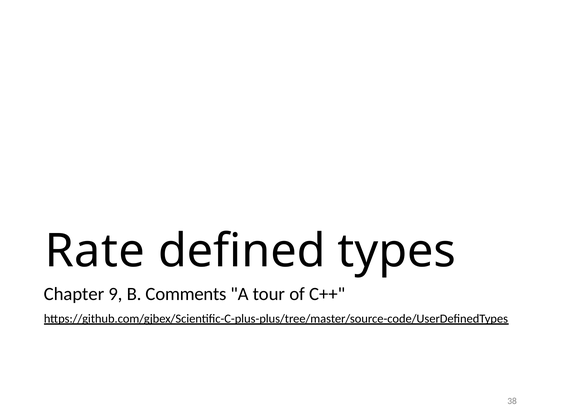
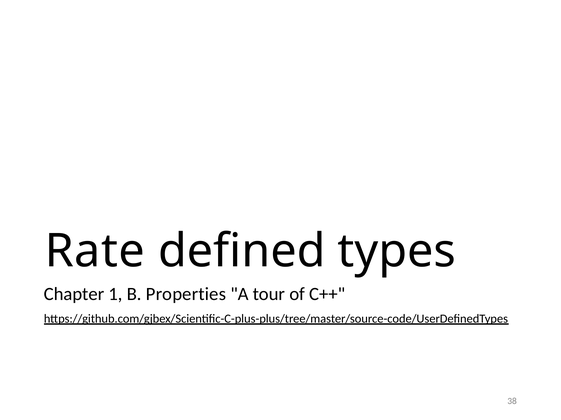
9: 9 -> 1 (116, 294)
Comments: Comments -> Properties (186, 294)
